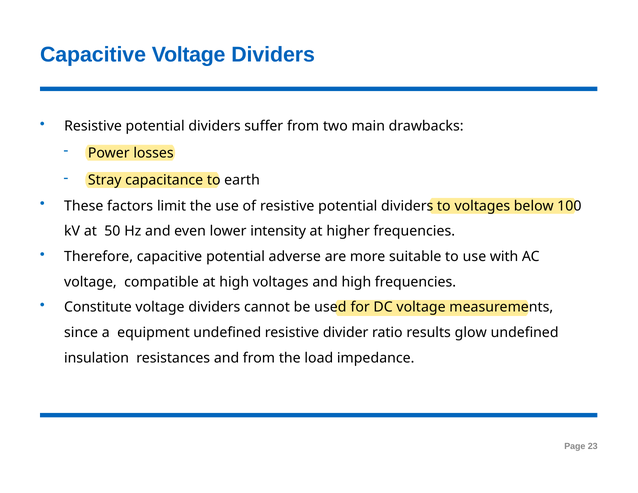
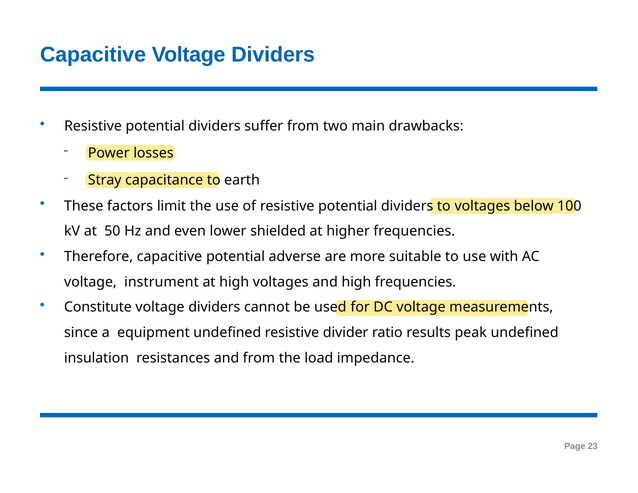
intensity: intensity -> shielded (278, 231)
compatible: compatible -> instrument (161, 282)
glow: glow -> peak (471, 333)
